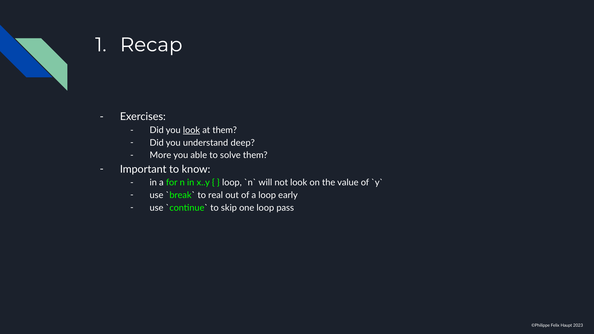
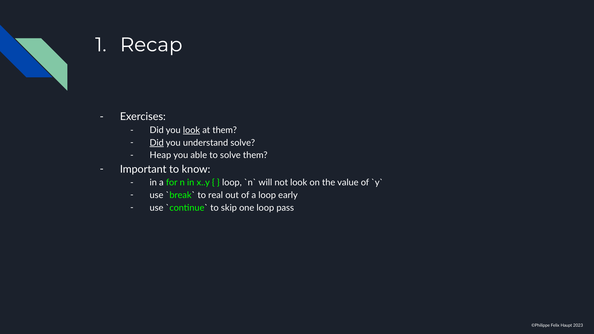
Did underline: none -> present (157, 143)
understand deep: deep -> solve (243, 143)
More: More -> Heap (160, 155)
